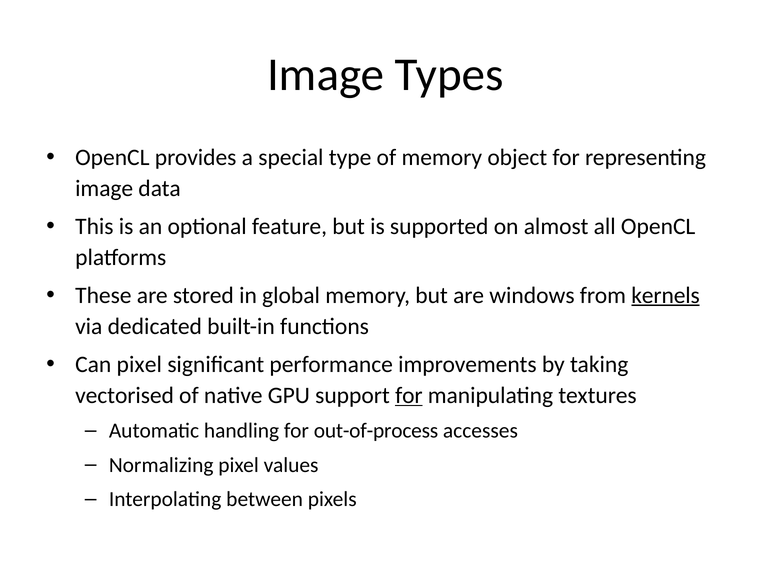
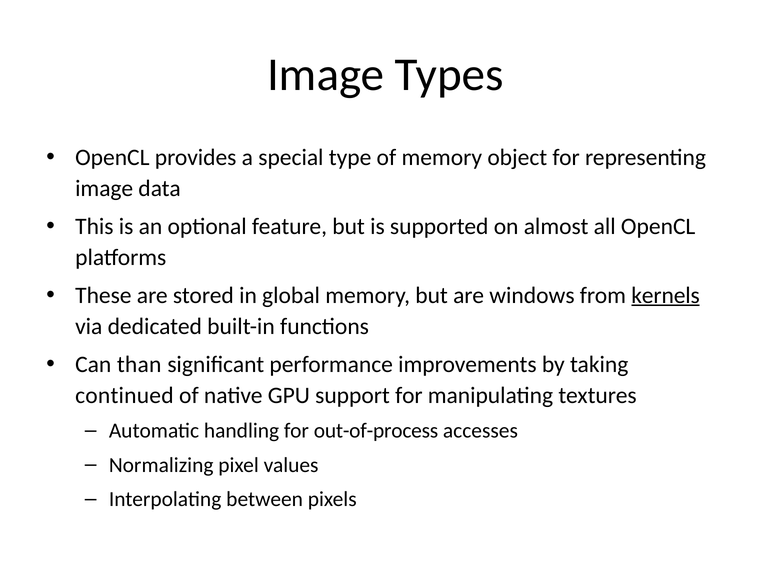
Can pixel: pixel -> than (139, 364)
vectorised: vectorised -> continued (124, 396)
for underline: present -> none (409, 396)
